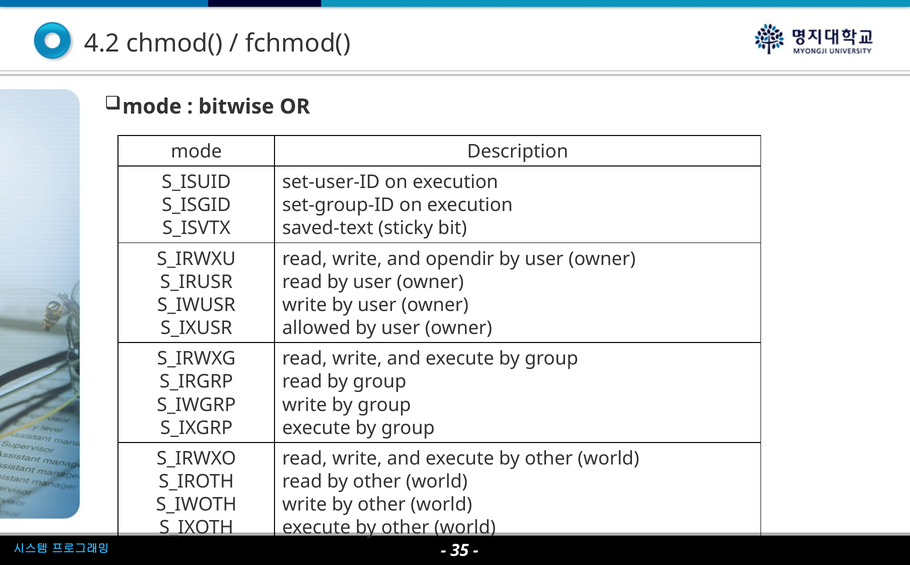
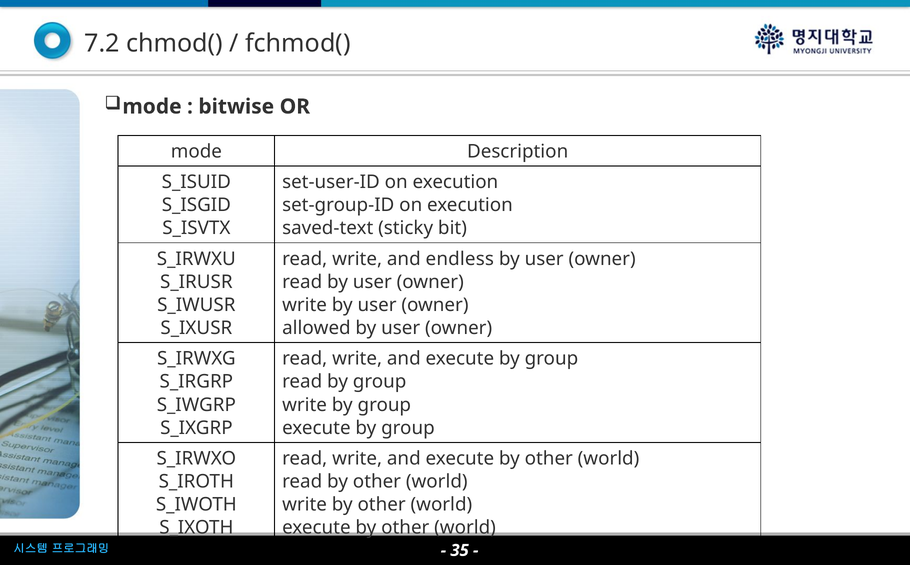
4.2: 4.2 -> 7.2 (102, 44)
opendir: opendir -> endless (460, 259)
